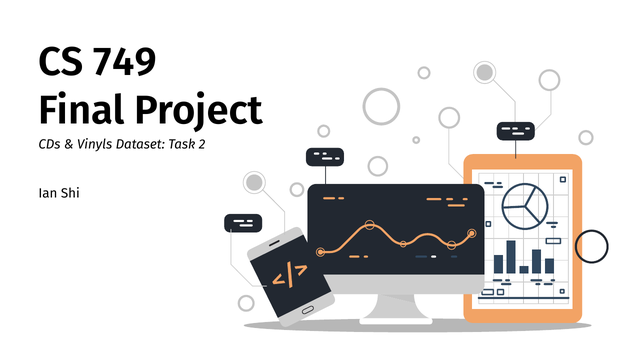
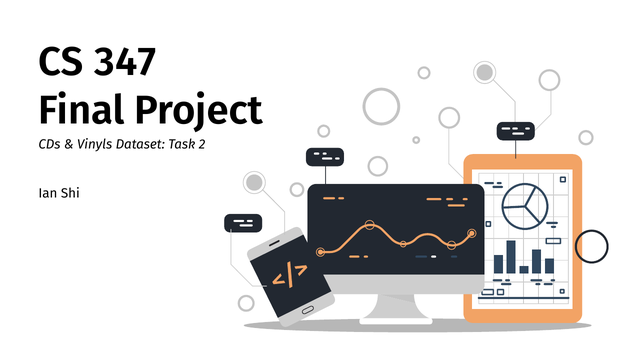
749: 749 -> 347 (125, 62)
